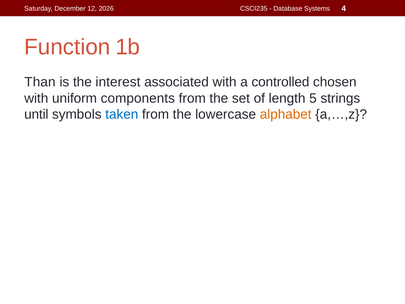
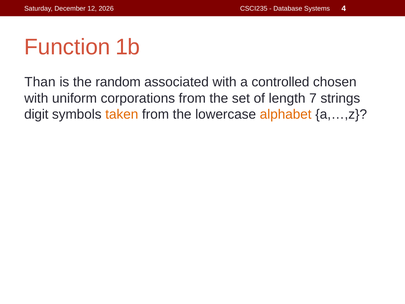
interest: interest -> random (118, 82)
components: components -> corporations (138, 98)
5: 5 -> 7 (313, 98)
until: until -> digit (36, 114)
taken colour: blue -> orange (122, 114)
